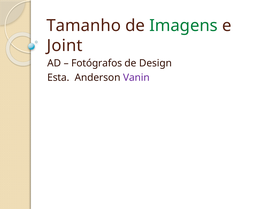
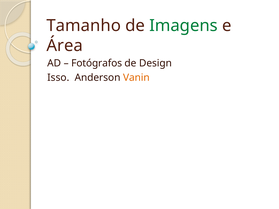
Joint: Joint -> Área (65, 46)
Esta: Esta -> Isso (58, 78)
Vanin colour: purple -> orange (136, 78)
